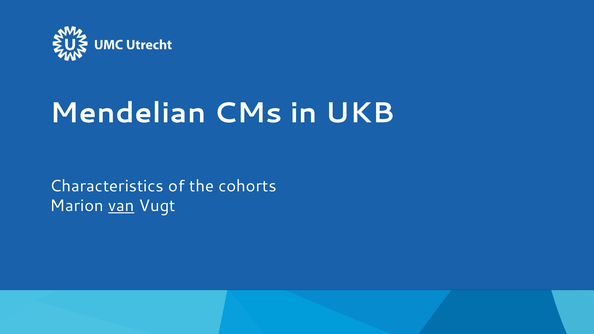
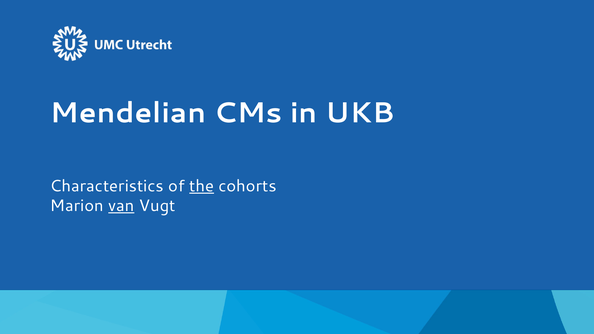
the underline: none -> present (202, 186)
